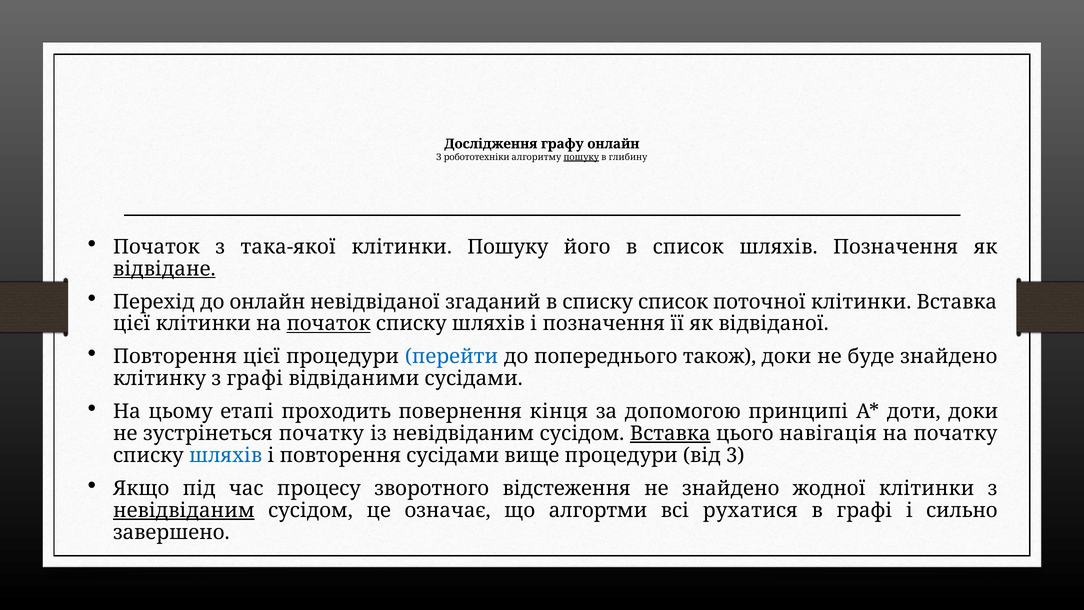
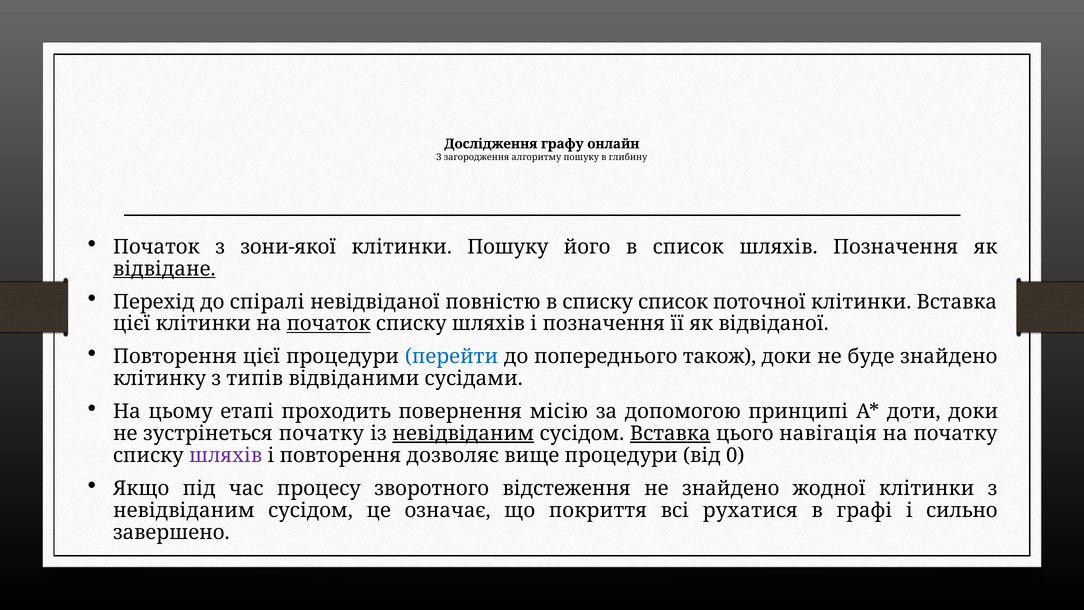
робототехніки: робототехніки -> загородження (477, 157)
пошуку underline: present -> none (581, 157)
така-якої: така-якої -> зони-якої (288, 247)
до онлайн: онлайн -> спіралі (267, 302)
згаданий: згаданий -> повністю (493, 302)
з графі: графі -> типів (255, 379)
кінця: кінця -> місію (559, 411)
невідвіданим underline: none -> present (463, 433)
шляхів colour: blue -> purple (226, 455)
повторення сусідами: сусідами -> дозволяє (453, 455)
3: 3 -> 0 (735, 455)
невідвіданим underline: present -> none (184, 510)
алгортми: алгортми -> покриття (598, 510)
